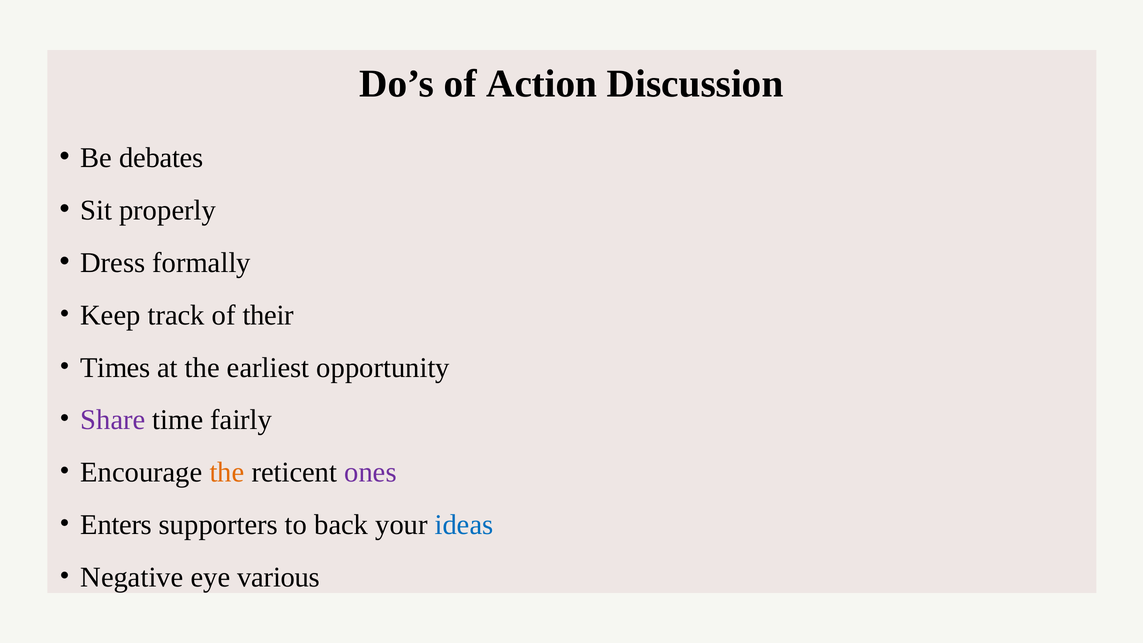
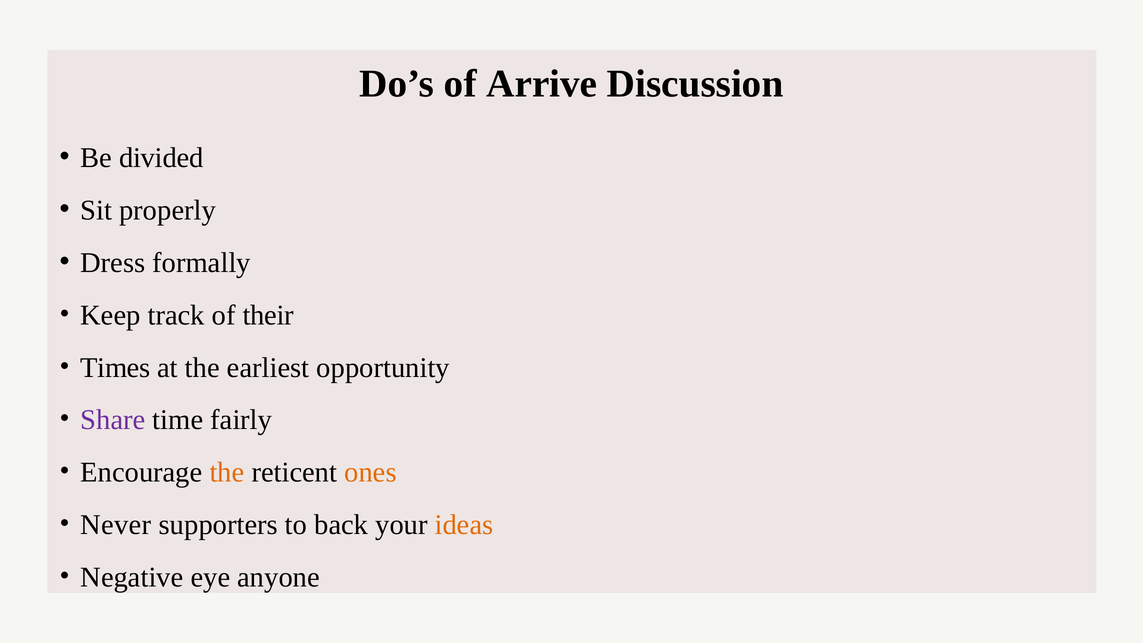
Action: Action -> Arrive (542, 84)
Be debates: debates -> divided (161, 158)
ones colour: purple -> orange (370, 472)
Enters: Enters -> Never (116, 525)
ideas colour: blue -> orange (464, 525)
various: various -> anyone (279, 577)
